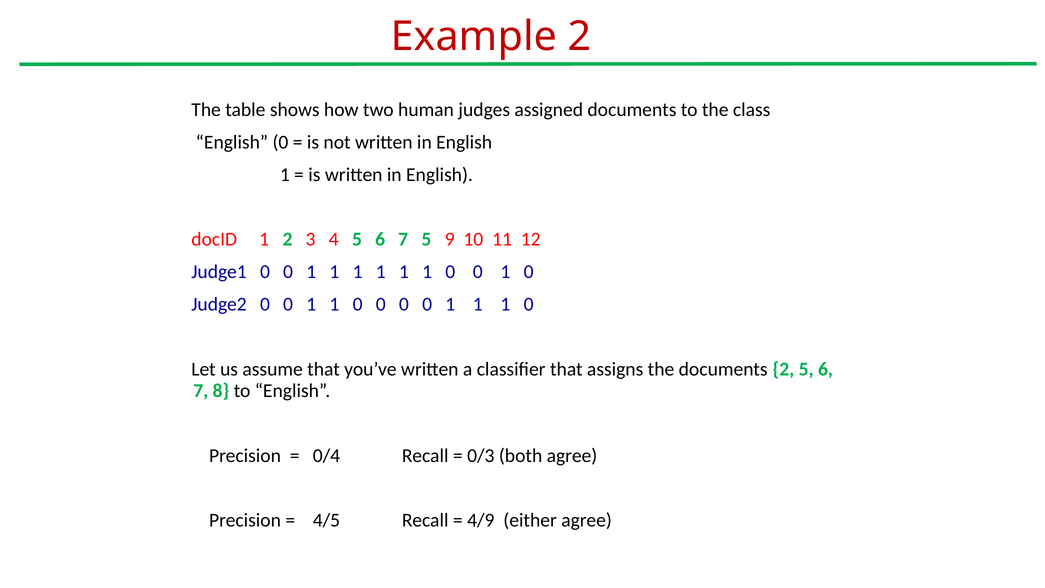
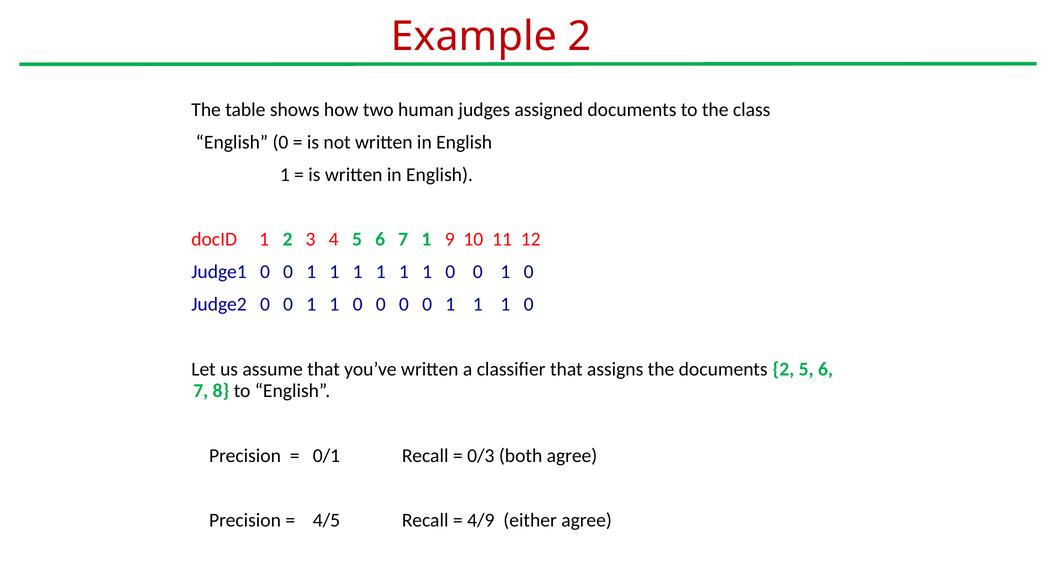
7 5: 5 -> 1 (426, 239)
0/4: 0/4 -> 0/1 (326, 456)
